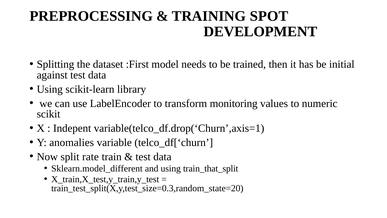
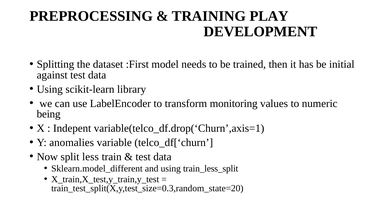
SPOT: SPOT -> PLAY (269, 16)
scikit: scikit -> being (49, 114)
rate: rate -> less (90, 157)
train_that_split: train_that_split -> train_less_split (211, 168)
